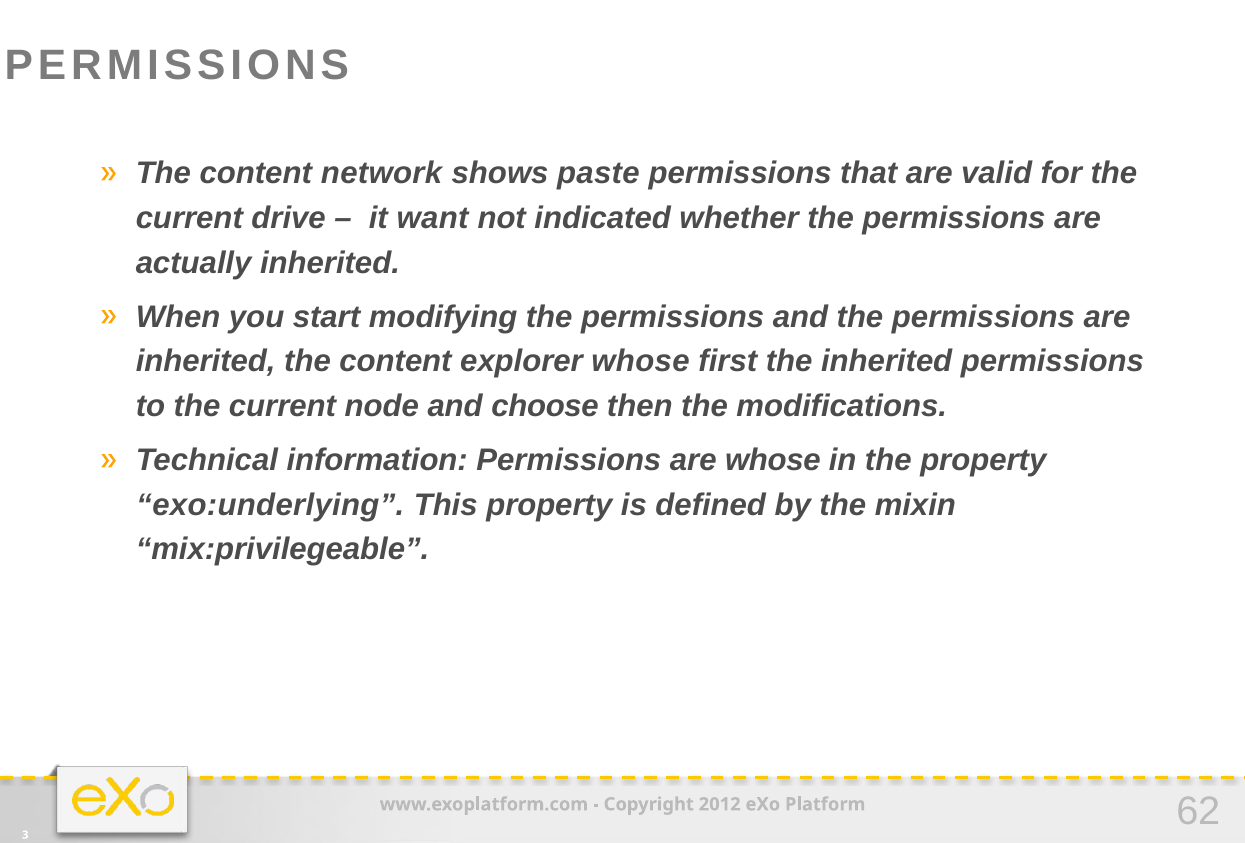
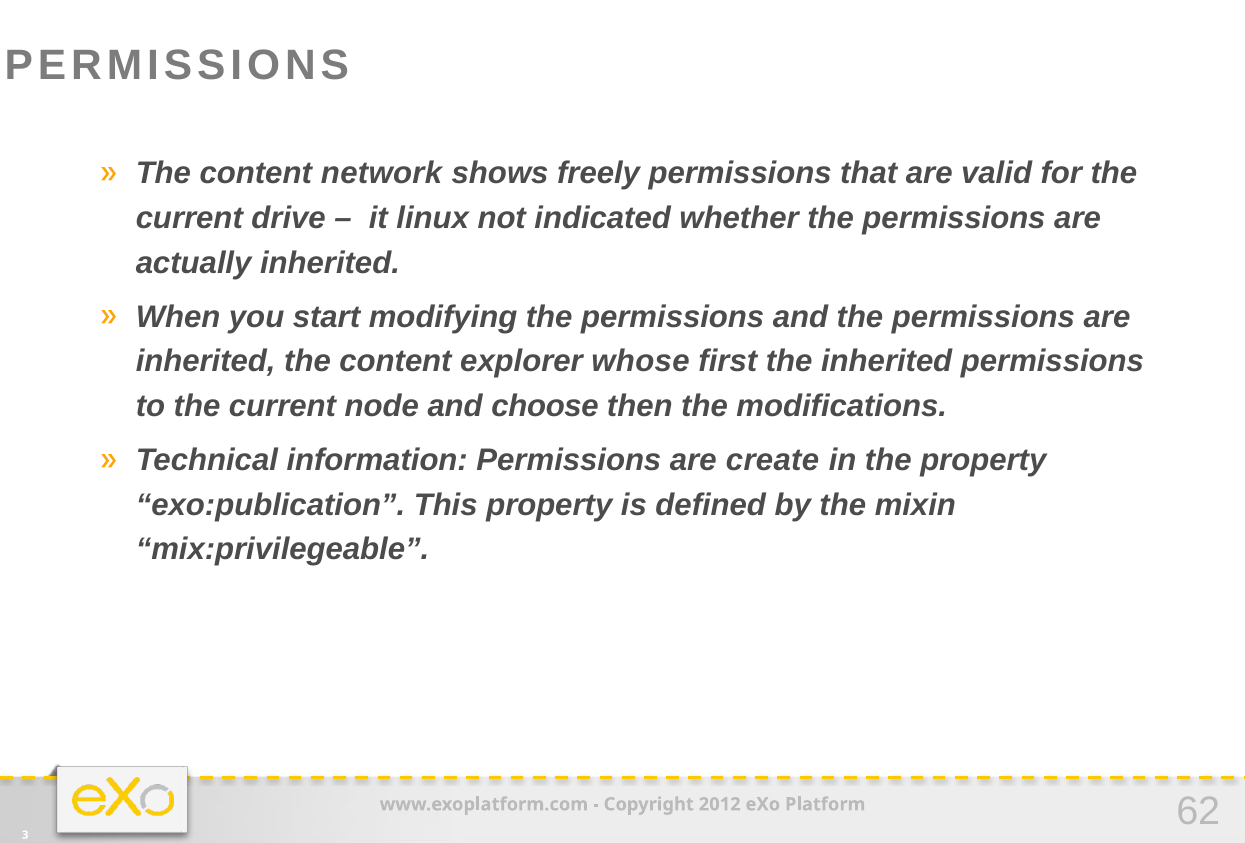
paste: paste -> freely (599, 174)
want: want -> linux (433, 218)
are whose: whose -> create (773, 460)
exo:underlying: exo:underlying -> exo:publication (271, 505)
